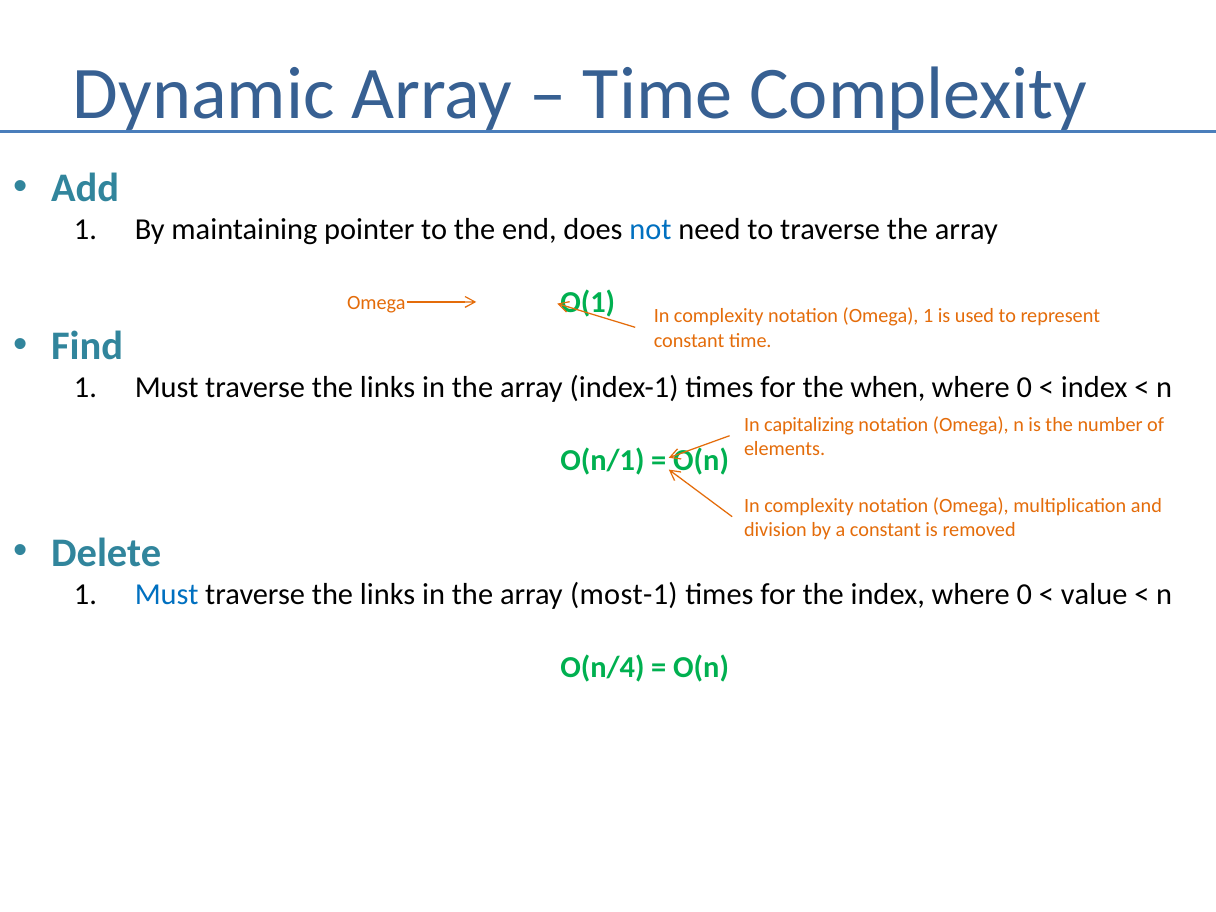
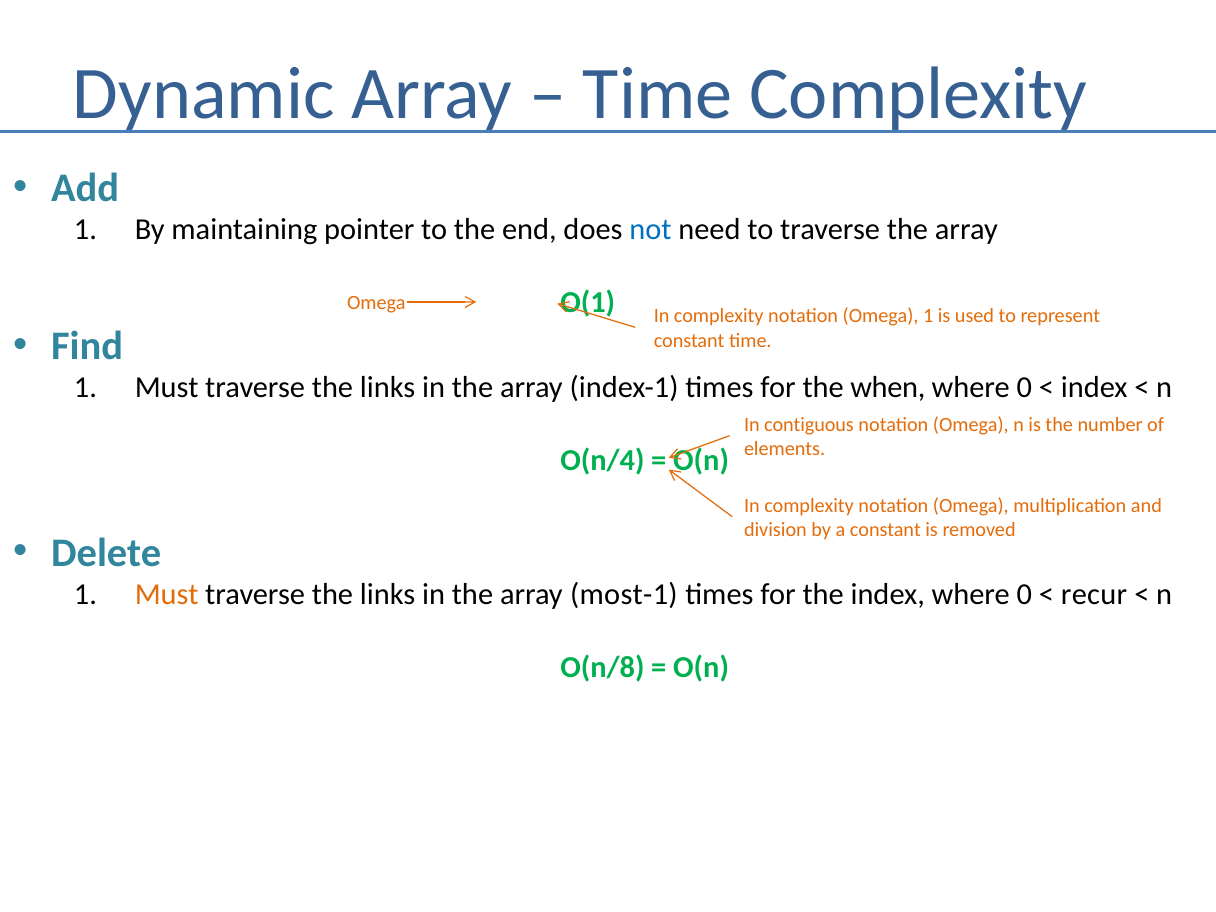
capitalizing: capitalizing -> contiguous (809, 425)
O(n/1: O(n/1 -> O(n/4 (602, 461)
Must colour: blue -> orange (167, 595)
value: value -> recur (1094, 595)
O(n/4: O(n/4 -> O(n/8 (602, 668)
